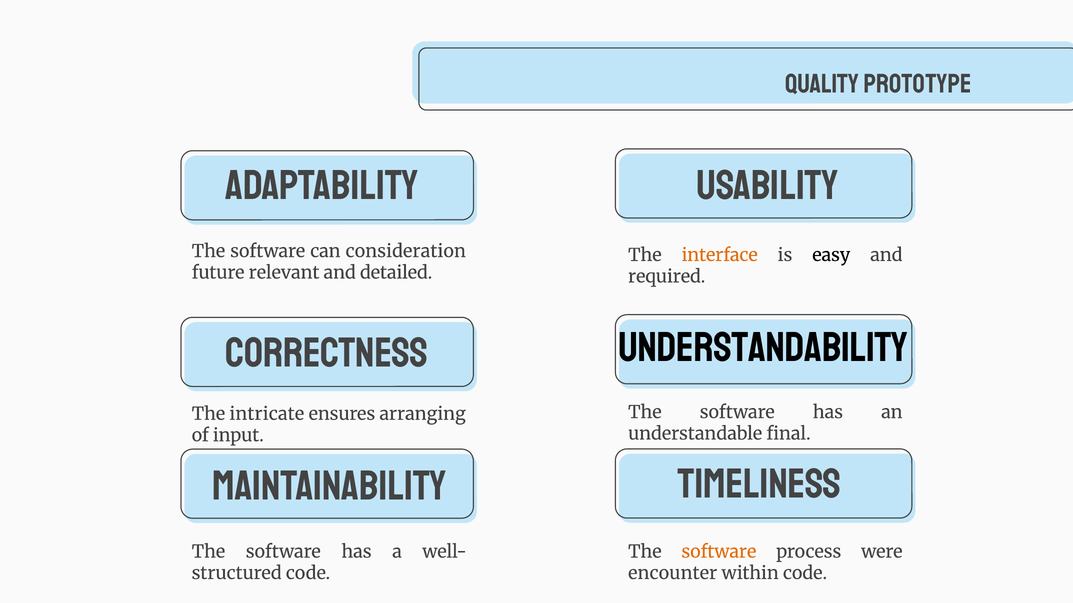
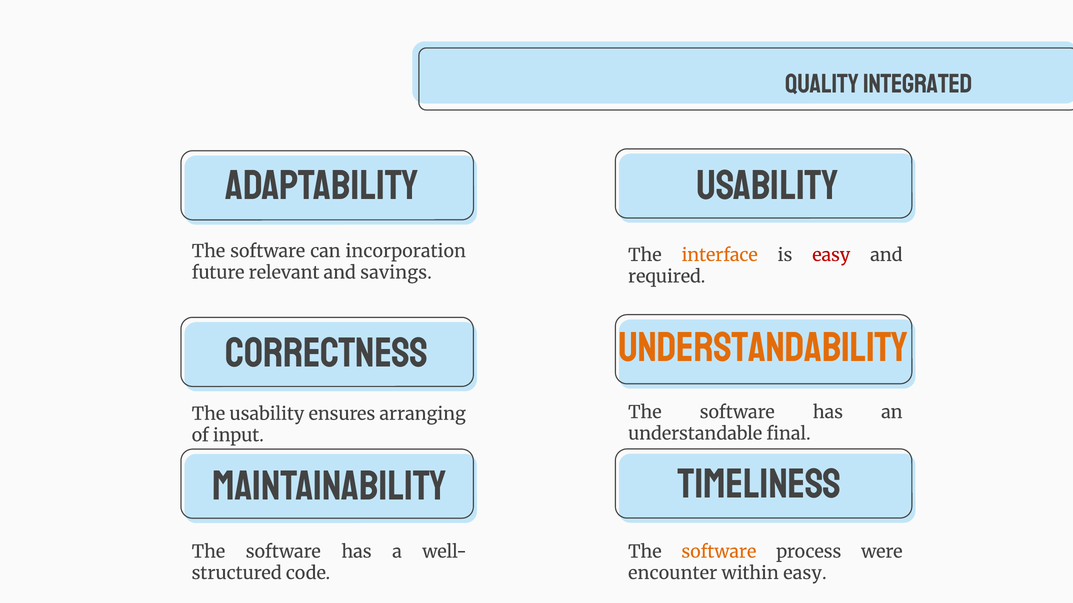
prototype: prototype -> integrated (918, 84)
consideration: consideration -> incorporation (406, 251)
easy colour: black -> red (831, 255)
detailed: detailed -> savings (396, 273)
understandability colour: black -> orange (763, 348)
The intricate: intricate -> usability (267, 414)
within code: code -> easy (805, 574)
